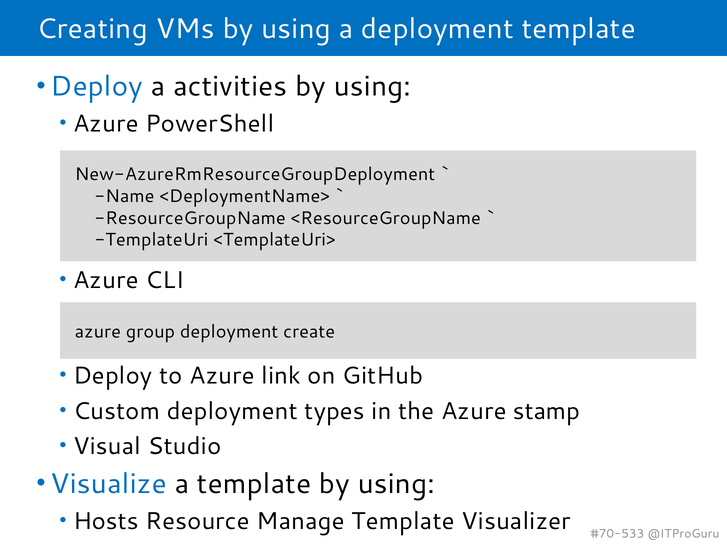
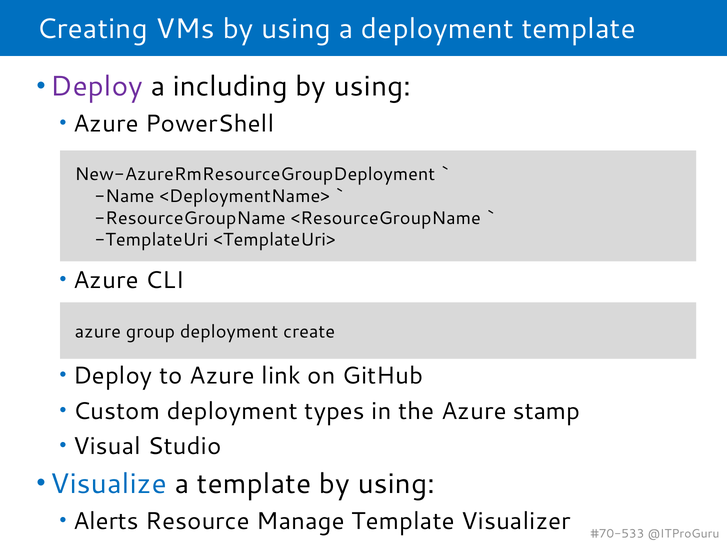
Deploy colour: blue -> purple (97, 87)
activities: activities -> including (230, 87)
Hosts: Hosts -> Alerts (106, 522)
